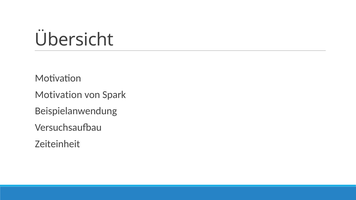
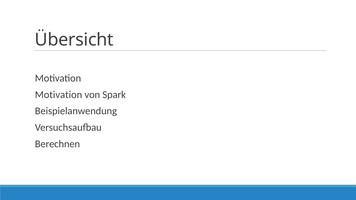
Zeiteinheit: Zeiteinheit -> Berechnen (57, 144)
